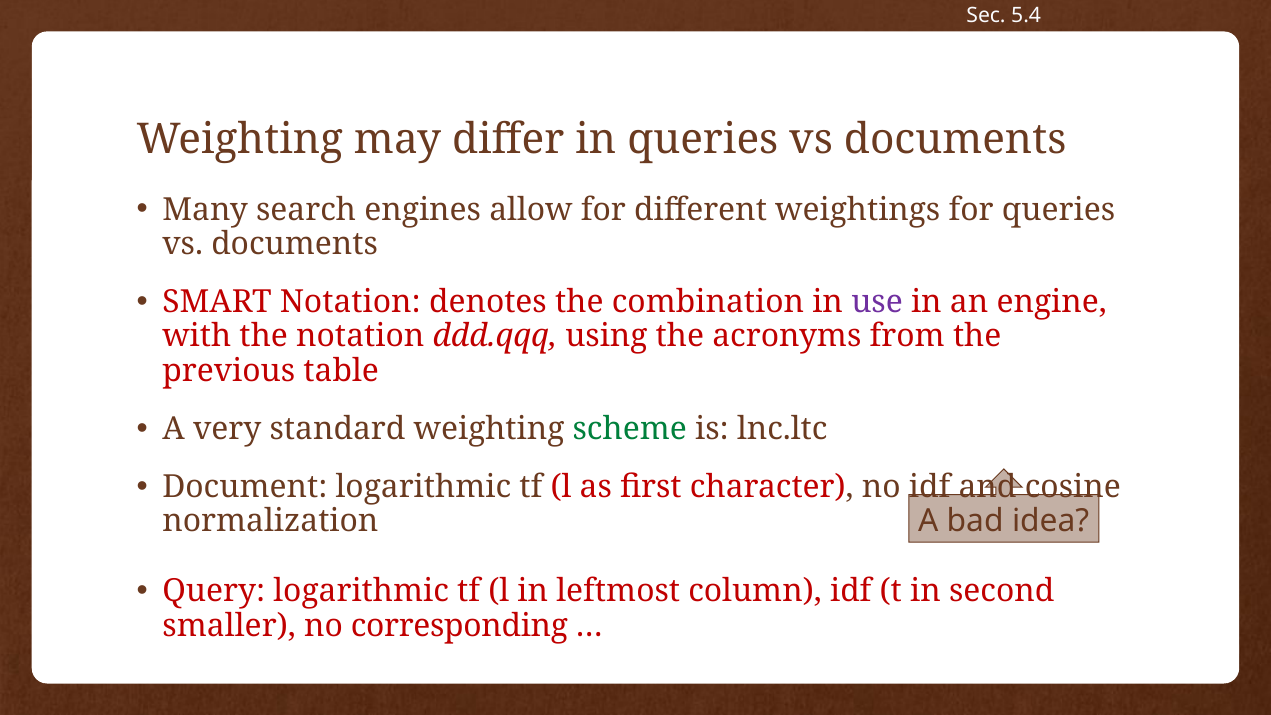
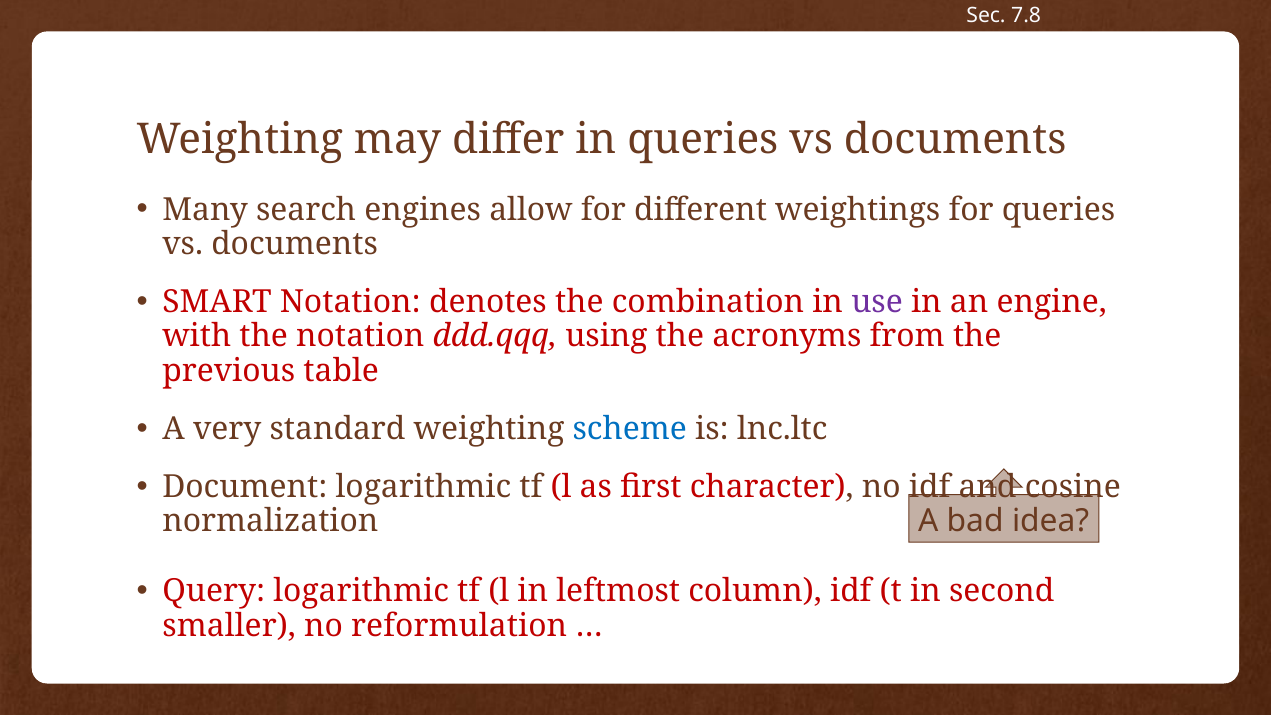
5.4: 5.4 -> 7.8 (1026, 16)
scheme colour: green -> blue (630, 429)
corresponding: corresponding -> reformulation (459, 626)
